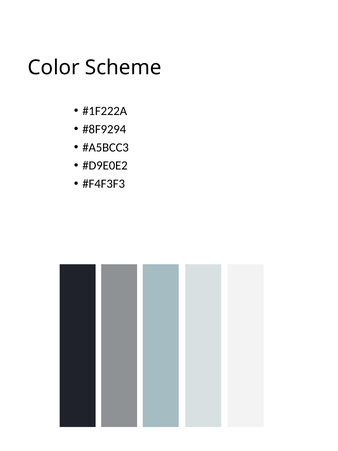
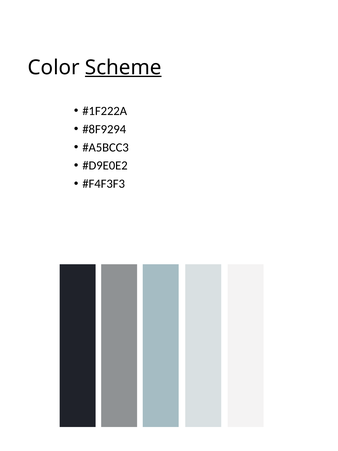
Scheme underline: none -> present (123, 67)
